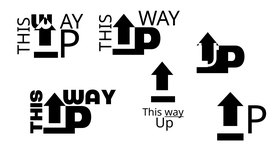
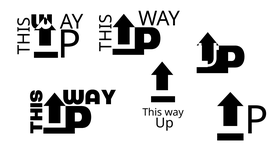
way underline: present -> none (174, 112)
